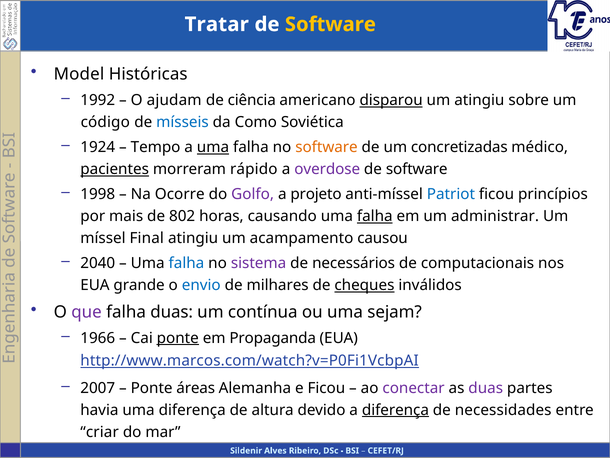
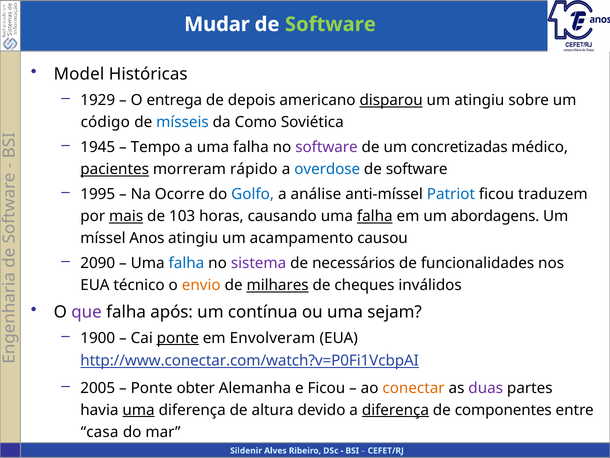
Tratar: Tratar -> Mudar (217, 24)
Software colour: yellow -> light green (330, 24)
1992: 1992 -> 1929 (98, 100)
ajudam: ajudam -> entrega (174, 100)
ciência: ciência -> depois (252, 100)
1924: 1924 -> 1945 (98, 147)
uma underline: present -> none (213, 147)
software colour: orange -> purple (326, 147)
overdose colour: purple -> blue (327, 169)
1998: 1998 -> 1995 (98, 194)
Golfo colour: purple -> blue (253, 194)
projeto: projeto -> análise (316, 194)
princípios: princípios -> traduzem (553, 194)
mais underline: none -> present (126, 216)
802: 802 -> 103 (182, 216)
administrar: administrar -> abordagens (495, 216)
Final: Final -> Anos (147, 238)
2040: 2040 -> 2090 (98, 263)
computacionais: computacionais -> funcionalidades (478, 263)
grande: grande -> técnico (139, 285)
envio colour: blue -> orange (201, 285)
milhares underline: none -> present (278, 285)
cheques underline: present -> none (364, 285)
falha duas: duas -> após (172, 312)
1966: 1966 -> 1900 (98, 338)
Propaganda: Propaganda -> Envolveram (273, 338)
http://www.marcos.com/watch?v=P0Fi1VcbpAI: http://www.marcos.com/watch?v=P0Fi1VcbpAI -> http://www.conectar.com/watch?v=P0Fi1VcbpAI (250, 360)
2007: 2007 -> 2005 (98, 388)
áreas: áreas -> obter (196, 388)
conectar colour: purple -> orange (414, 388)
uma underline: none -> present (139, 410)
necessidades: necessidades -> componentes (503, 410)
criar: criar -> casa (100, 432)
